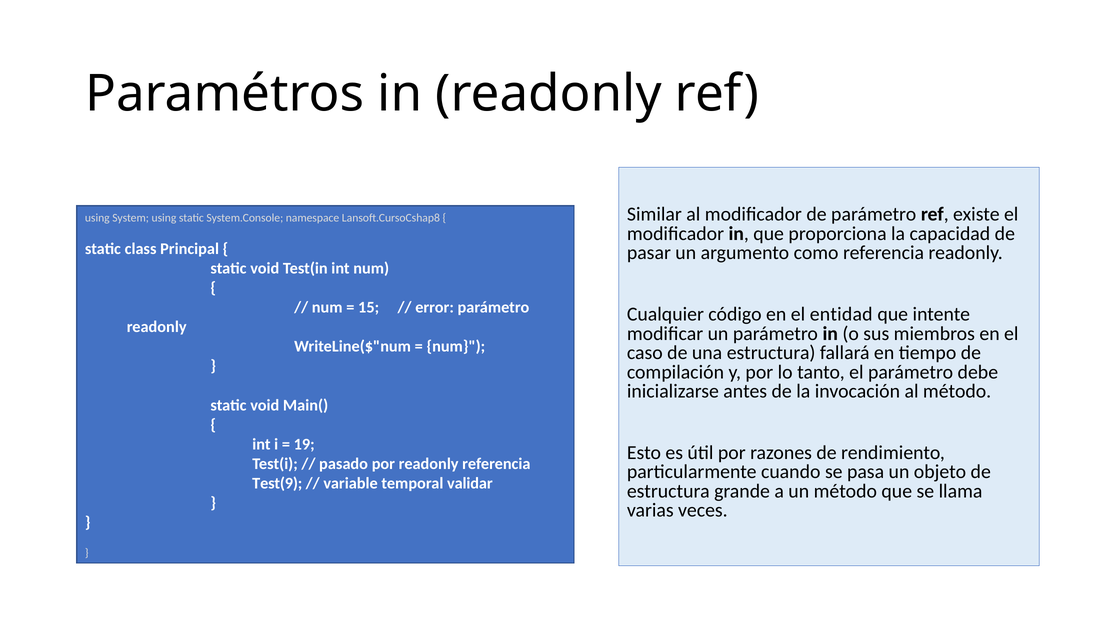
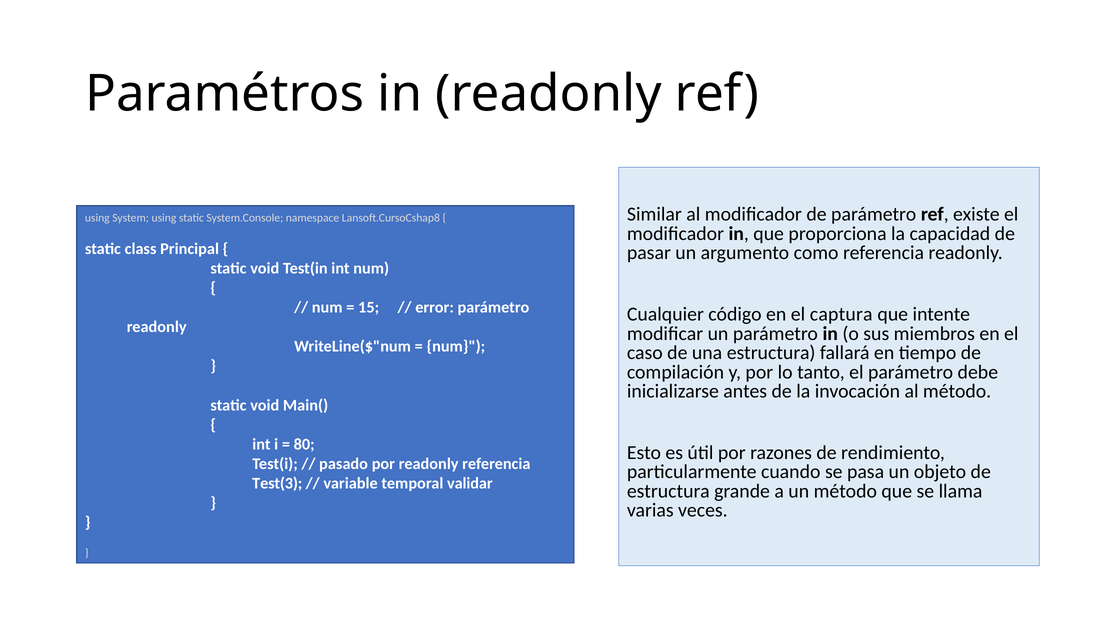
entidad: entidad -> captura (841, 314)
19: 19 -> 80 (304, 444)
Test(9: Test(9 -> Test(3 (277, 483)
